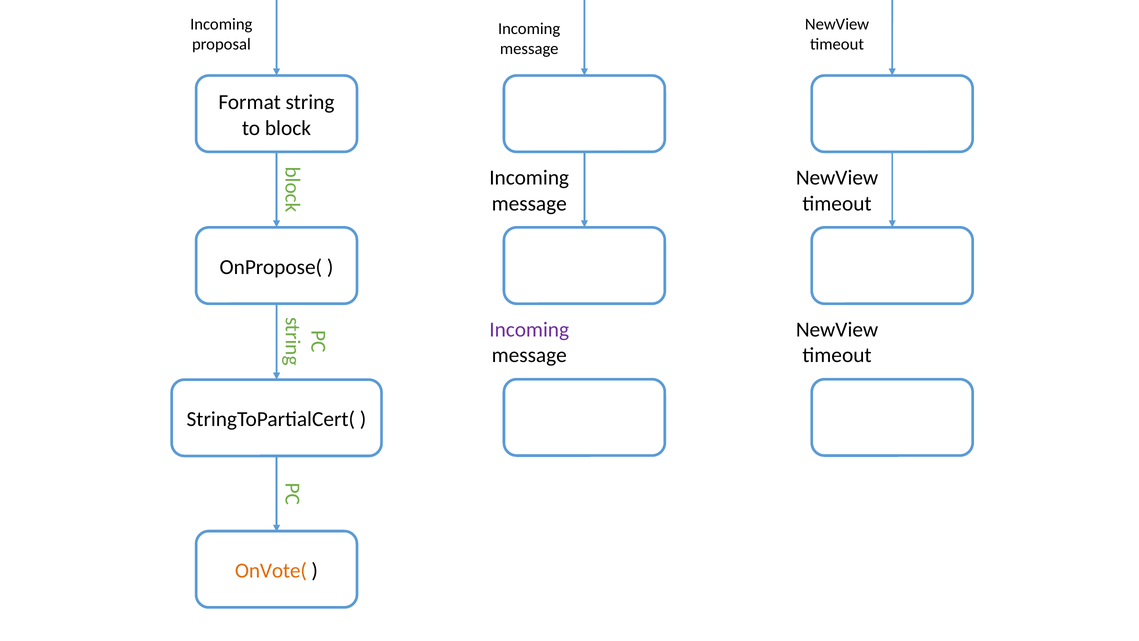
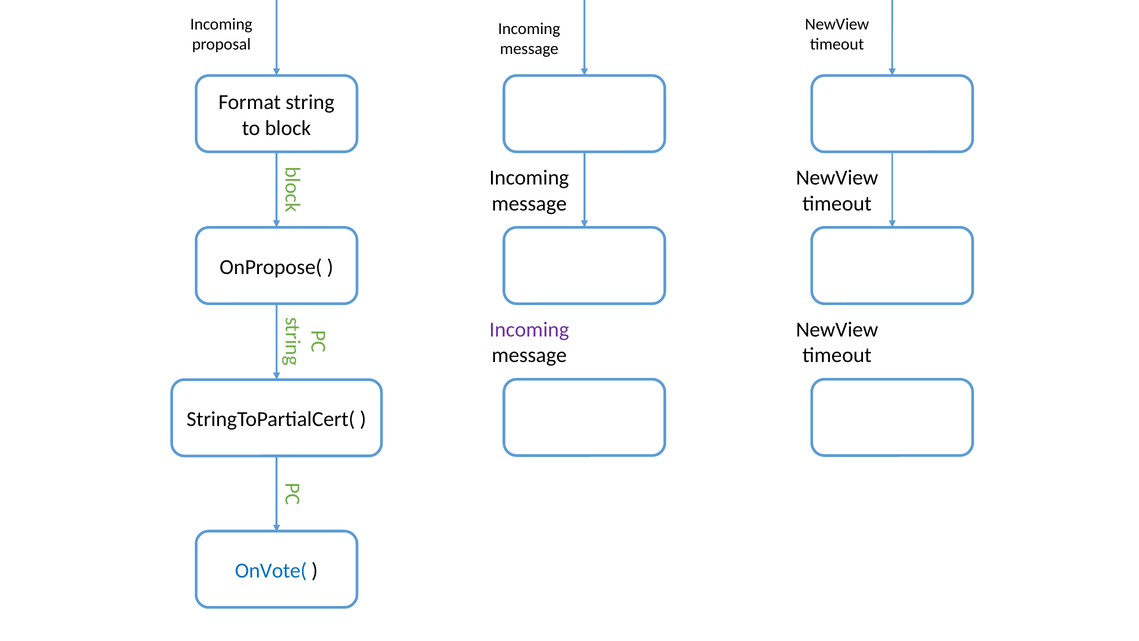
OnVote( colour: orange -> blue (271, 570)
